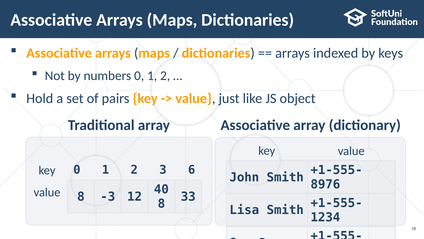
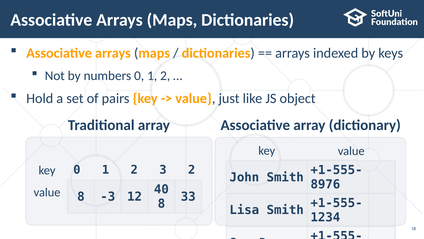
3 6: 6 -> 2 (192, 170)
